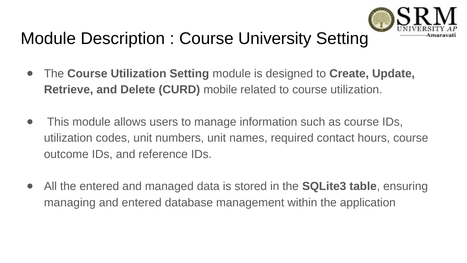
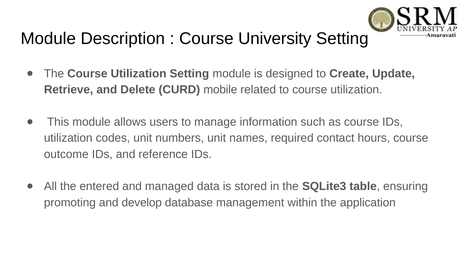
managing: managing -> promoting (70, 202)
and entered: entered -> develop (142, 202)
